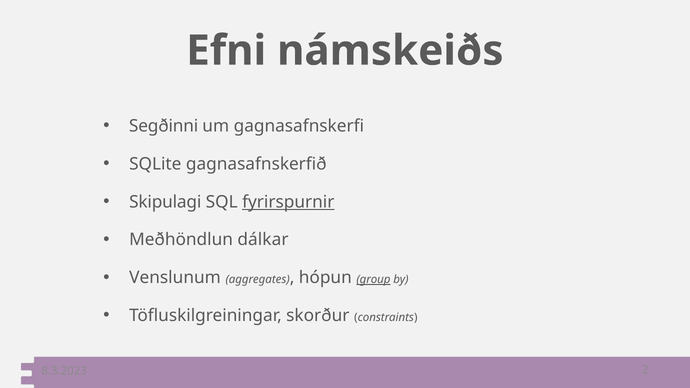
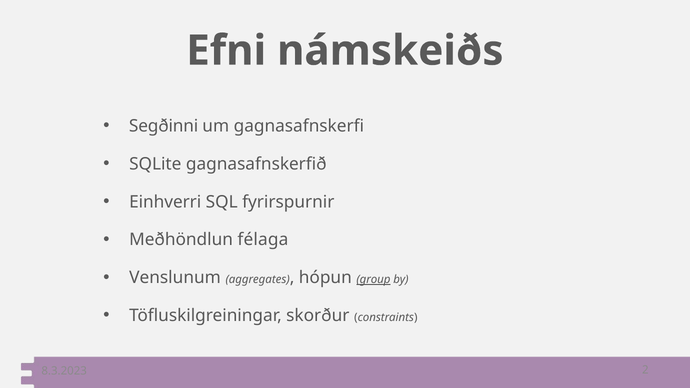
Skipulagi: Skipulagi -> Einhverri (165, 202)
fyrirspurnir underline: present -> none (288, 202)
dálkar: dálkar -> félaga (263, 240)
